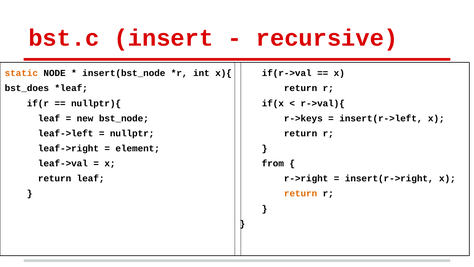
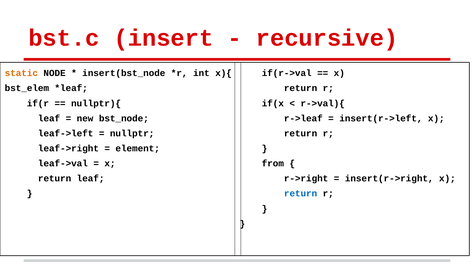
bst_does: bst_does -> bst_elem (27, 88)
r->keys: r->keys -> r->leaf (303, 118)
return colour: orange -> blue (301, 193)
